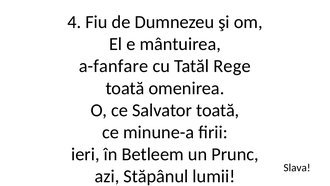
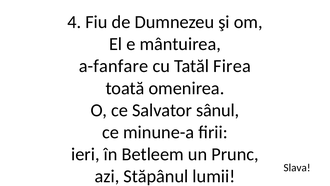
Rege: Rege -> Firea (232, 66)
Salvator toată: toată -> sânul (218, 110)
